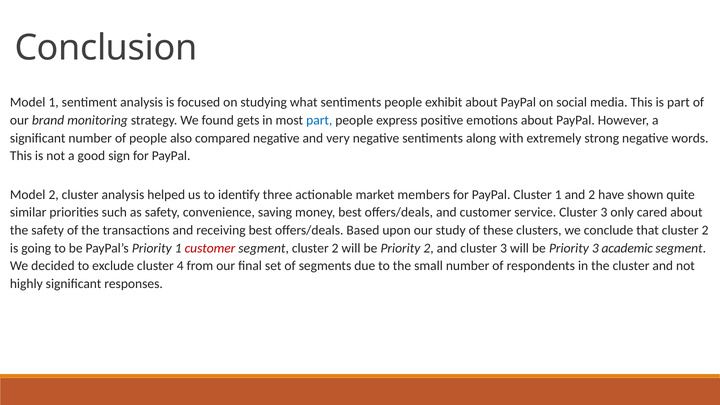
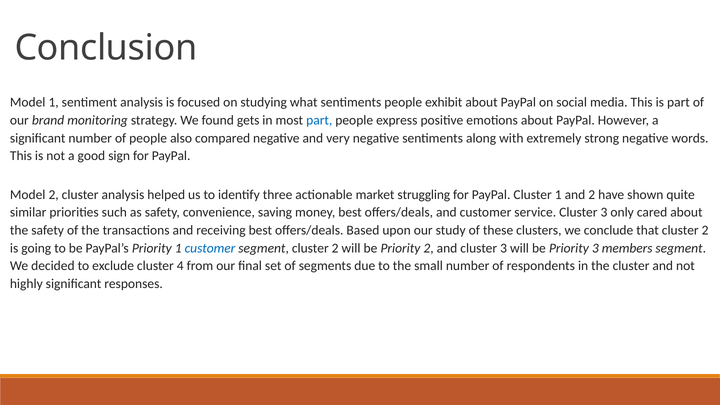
members: members -> struggling (424, 195)
customer colour: red -> blue (210, 248)
academic: academic -> members (627, 248)
